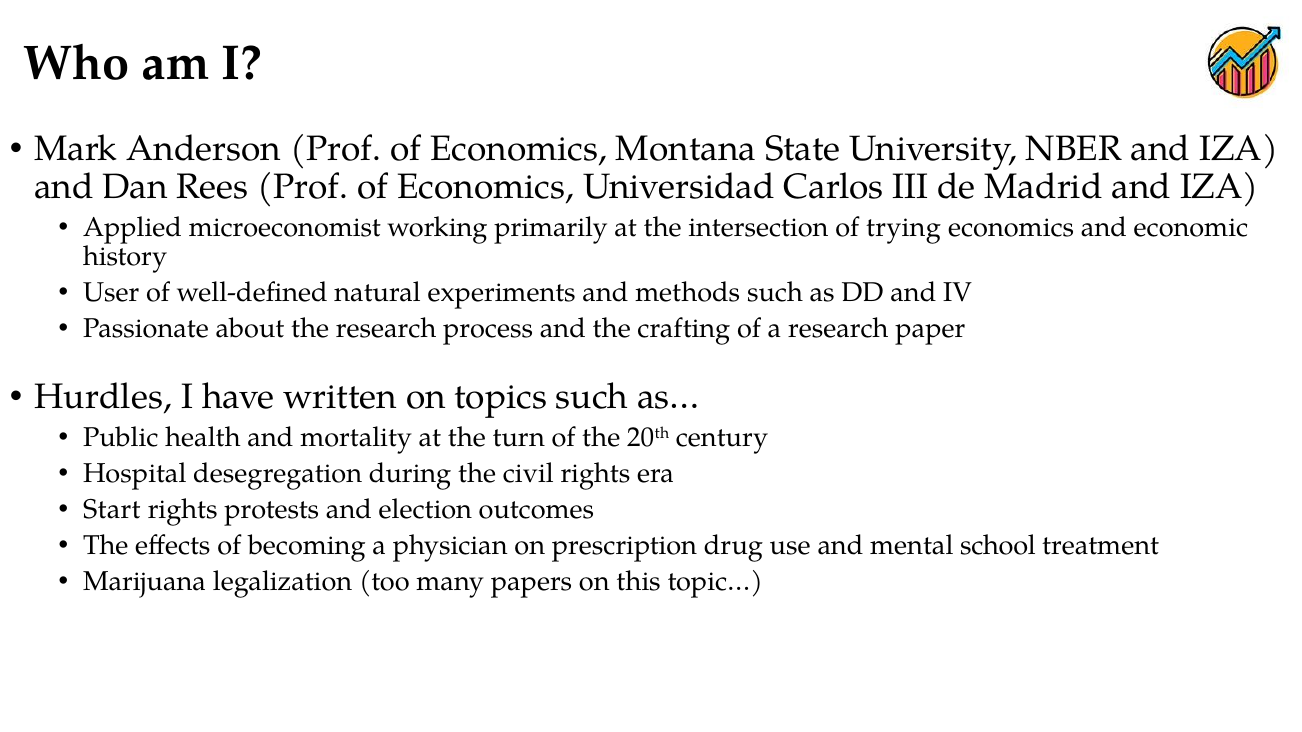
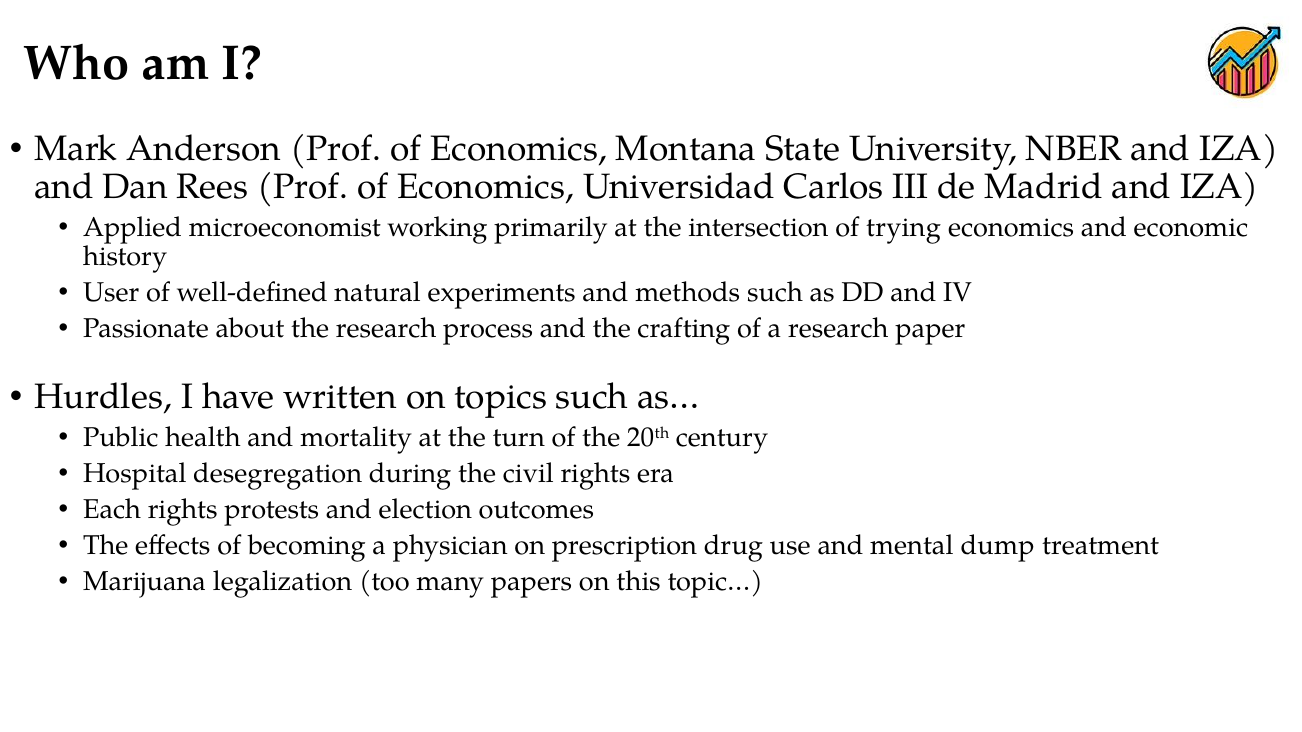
Start: Start -> Each (112, 510)
school: school -> dump (998, 546)
